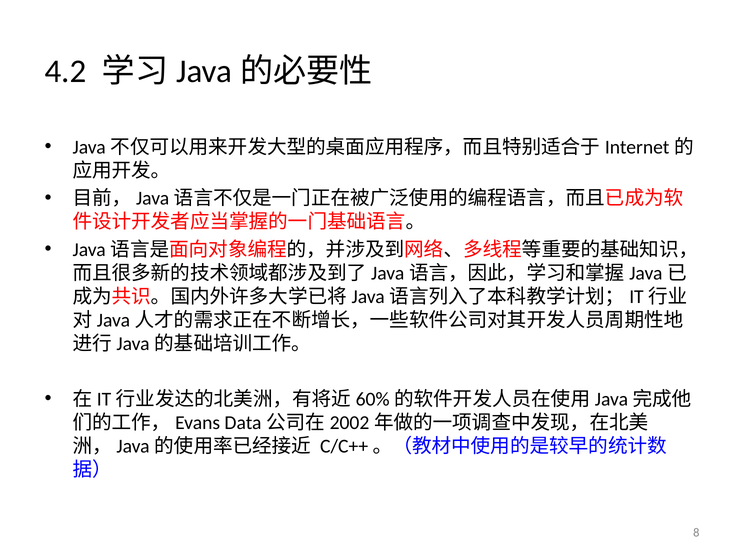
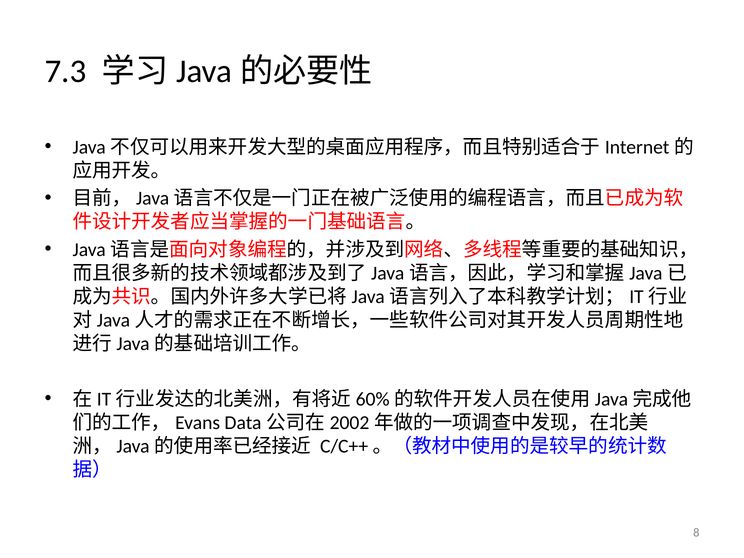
4.2: 4.2 -> 7.3 (66, 71)
